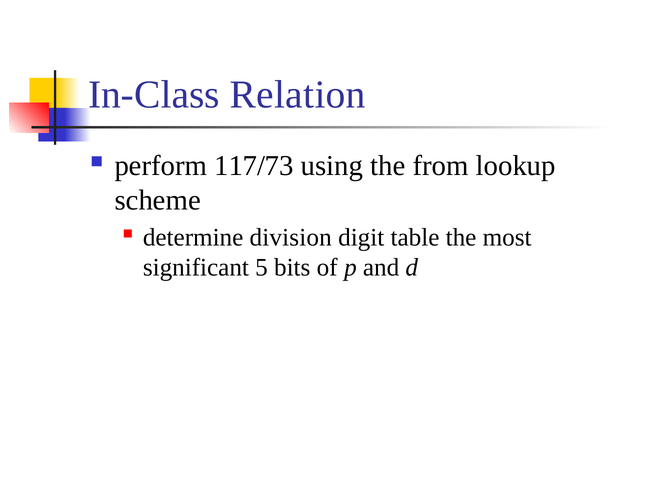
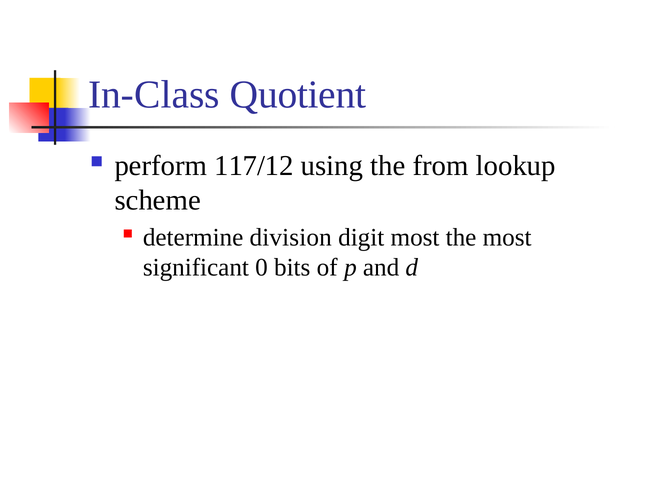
Relation: Relation -> Quotient (298, 95)
117/73: 117/73 -> 117/12 (254, 166)
digit table: table -> most (415, 237)
5: 5 -> 0 (261, 268)
